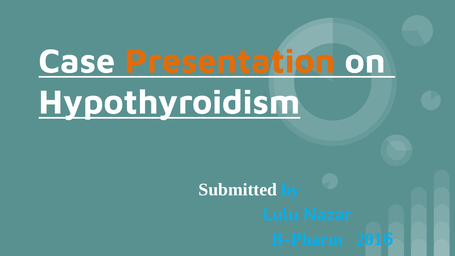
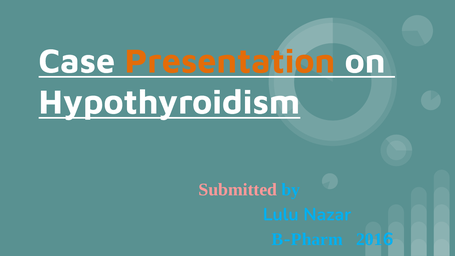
Submitted colour: white -> pink (238, 190)
